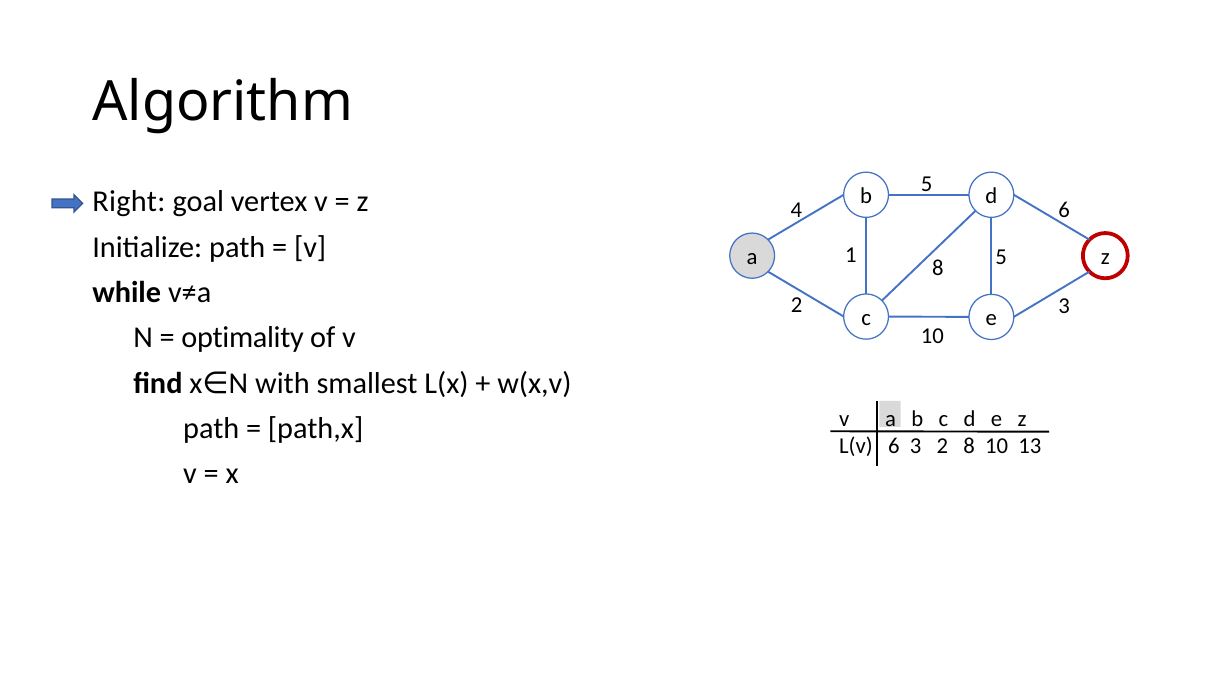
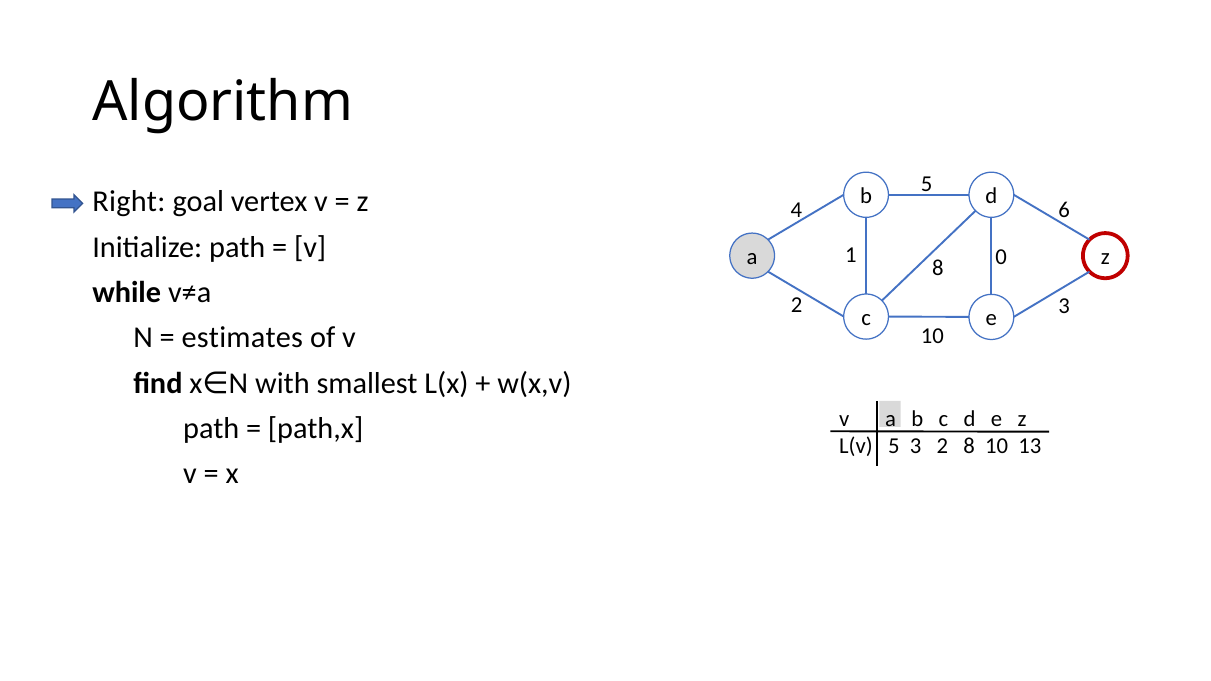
8 5: 5 -> 0 (1001, 257)
optimality: optimality -> estimates (242, 338)
L(v 6: 6 -> 5 (894, 447)
